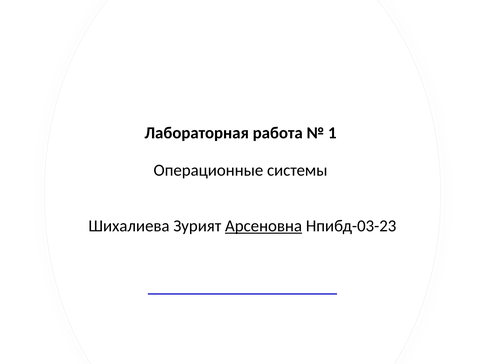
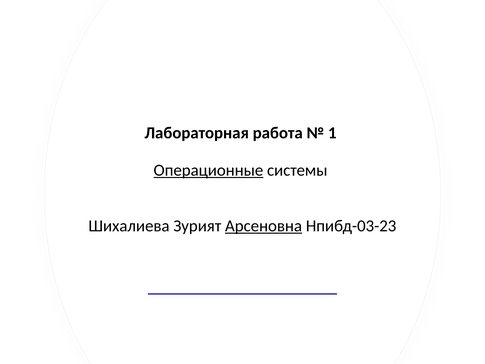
Операционные underline: none -> present (208, 170)
